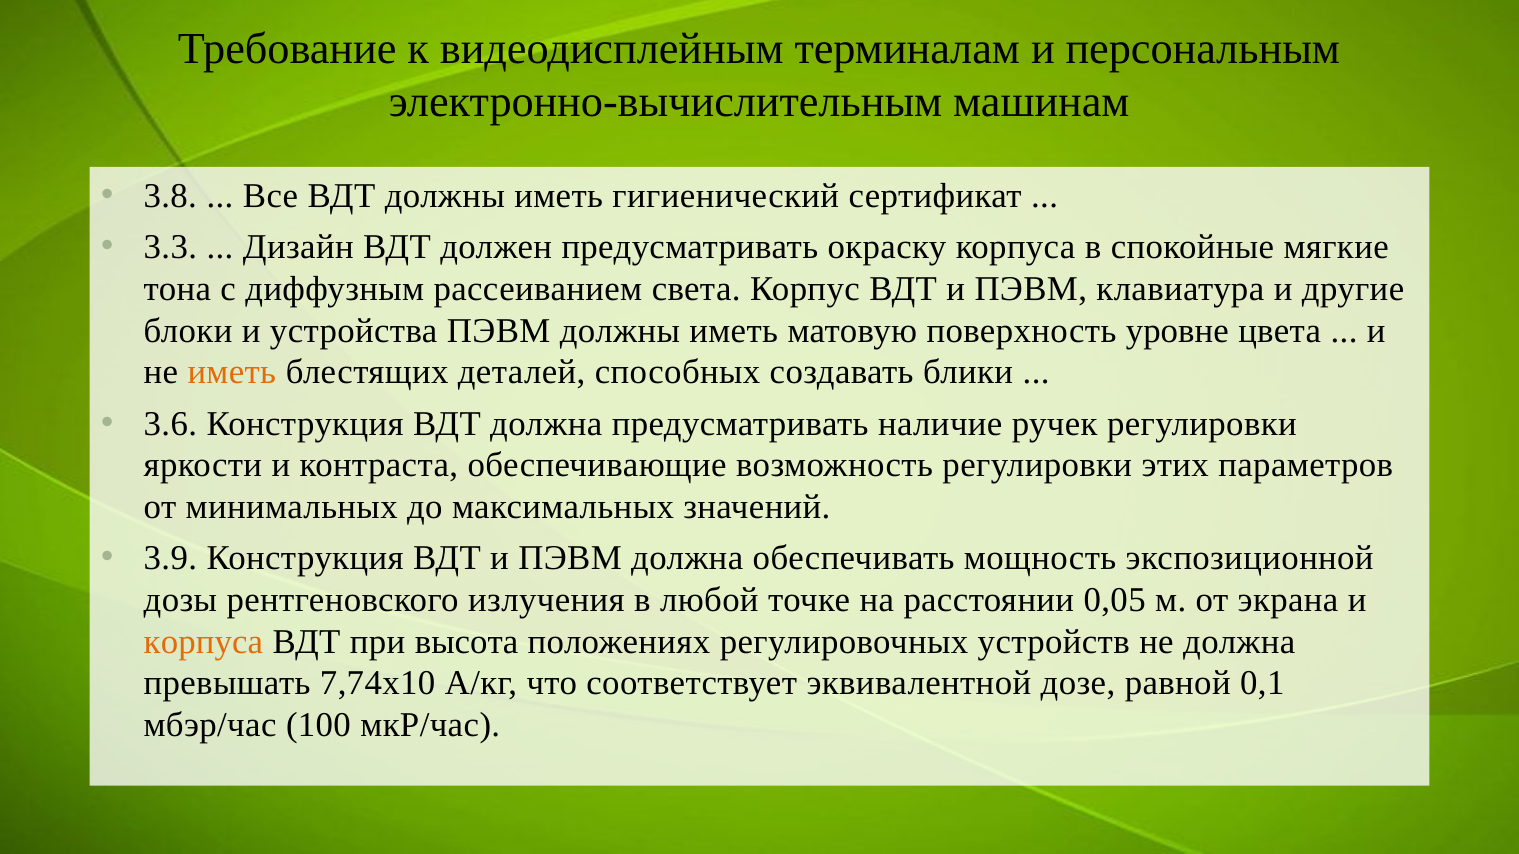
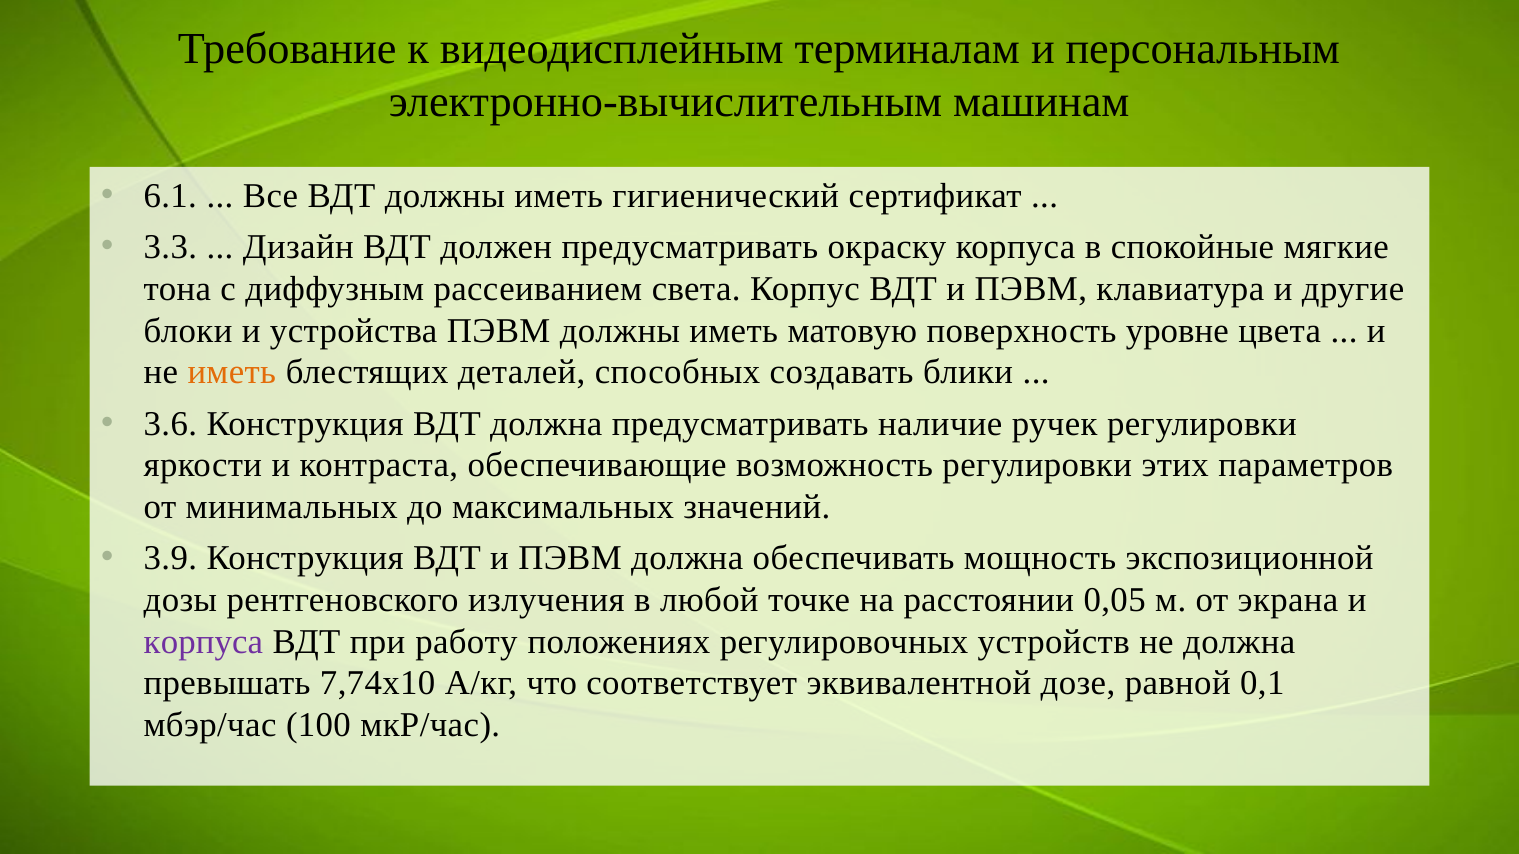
3.8: 3.8 -> 6.1 (170, 196)
корпуса colour: orange -> purple (203, 642)
высота: высота -> работу (466, 642)
